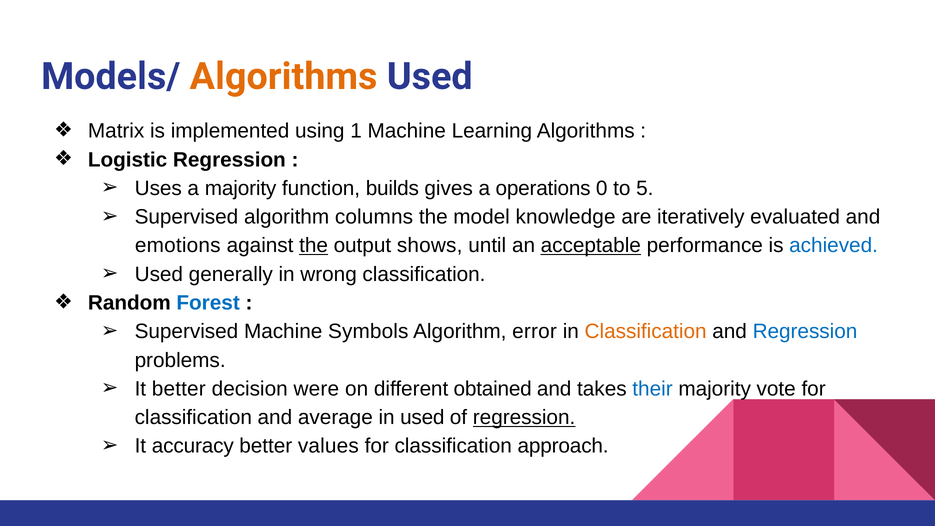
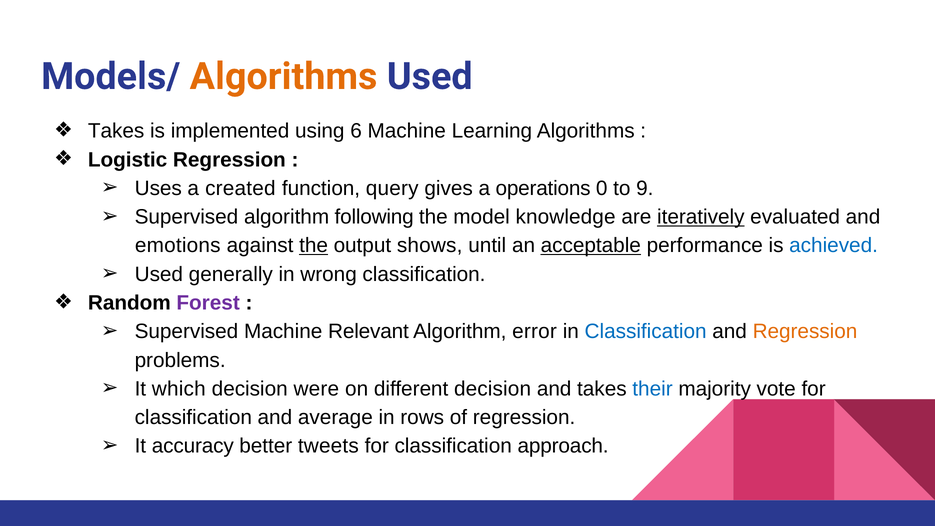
Matrix: Matrix -> Takes (116, 131)
1: 1 -> 6 (356, 131)
a majority: majority -> created (240, 188)
builds: builds -> query (392, 188)
5: 5 -> 9 (645, 188)
columns: columns -> following (374, 217)
iteratively underline: none -> present (701, 217)
Forest colour: blue -> purple (208, 303)
Symbols: Symbols -> Relevant (368, 332)
Classification colour: orange -> blue (646, 332)
Regression colour: blue -> orange (805, 332)
It better: better -> which (179, 389)
different obtained: obtained -> decision (493, 389)
in used: used -> rows (422, 417)
regression underline: present -> none (524, 417)
values: values -> tweets (328, 446)
